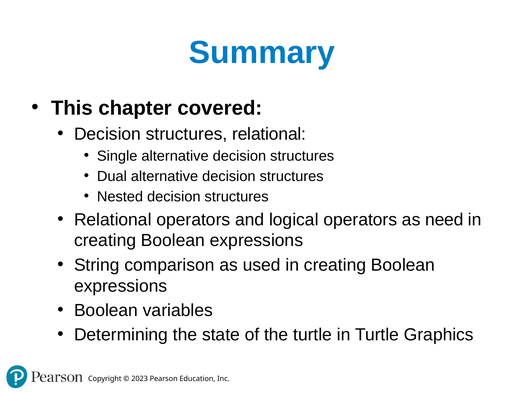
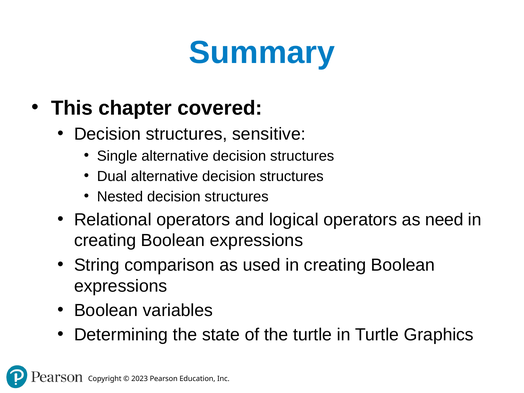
structures relational: relational -> sensitive (269, 134)
